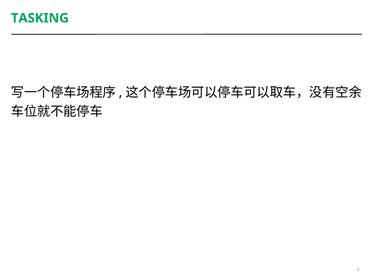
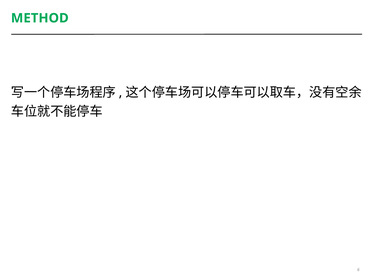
TASKING: TASKING -> METHOD (40, 18)
